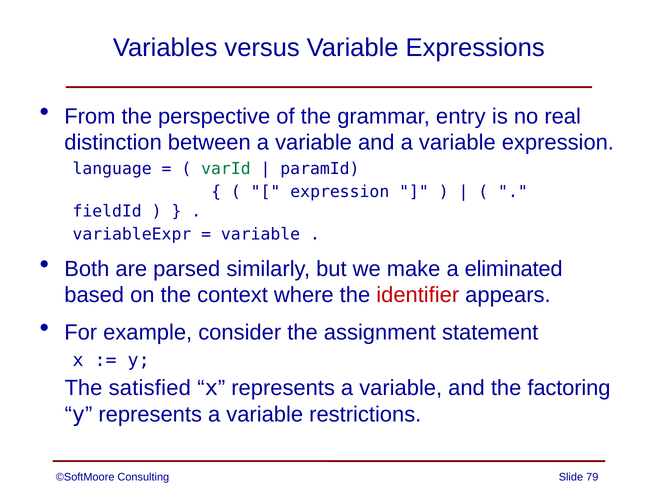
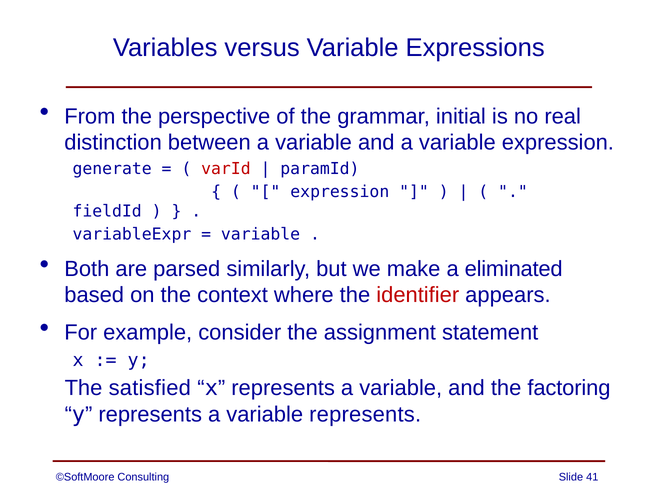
entry: entry -> initial (461, 116)
language: language -> generate (112, 168)
varId colour: green -> red (226, 168)
variable restrictions: restrictions -> represents (365, 414)
79: 79 -> 41 (592, 477)
